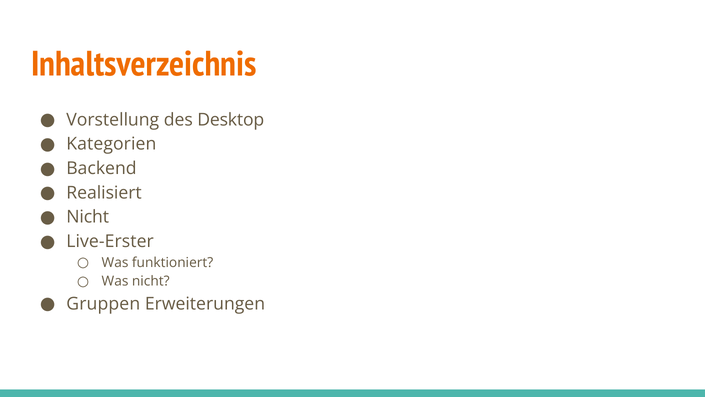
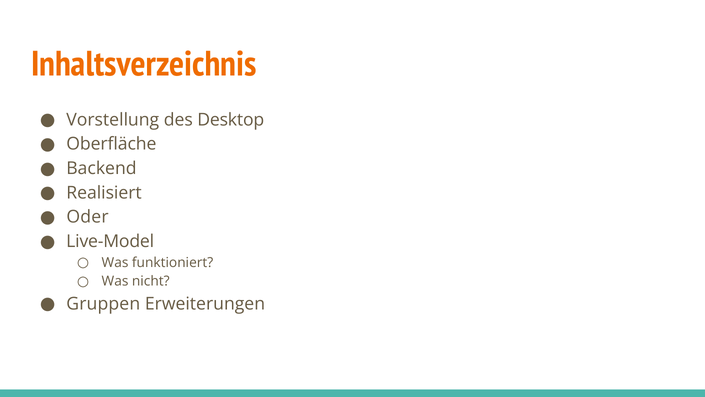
Kategorien: Kategorien -> Oberfläche (111, 144)
Nicht: Nicht -> Oder (88, 217)
Live-Erster: Live-Erster -> Live-Model (110, 241)
